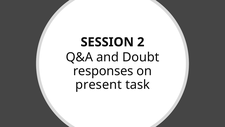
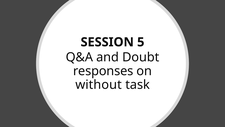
2: 2 -> 5 (141, 42)
present: present -> without (99, 84)
